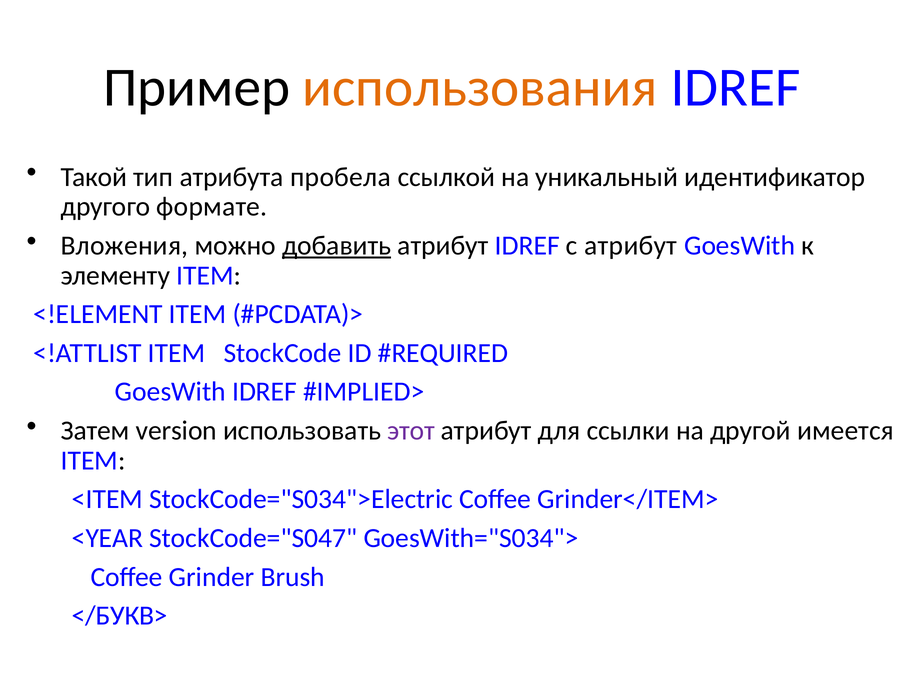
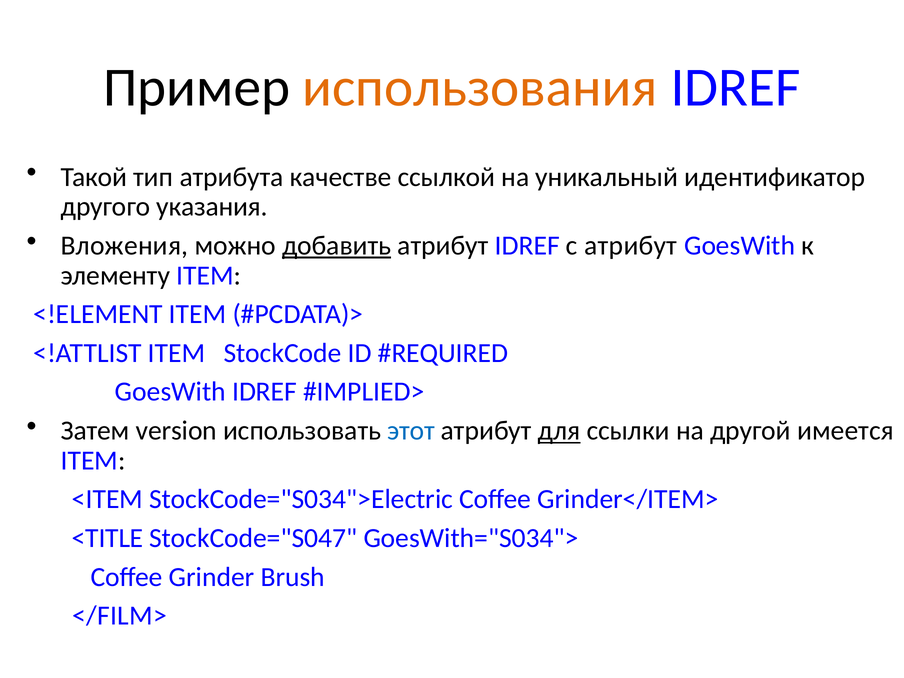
пробела: пробела -> качестве (341, 177)
формате: формате -> указания (212, 207)
этот colour: purple -> blue (411, 431)
для underline: none -> present (559, 431)
<YEAR: <YEAR -> <TITLE (108, 538)
</БУКВ>: </БУКВ> -> </FILM> (120, 616)
